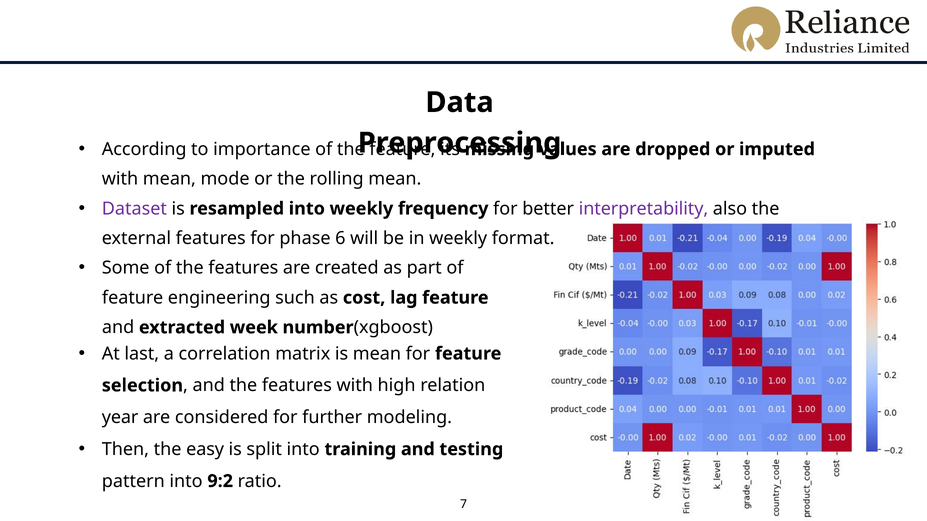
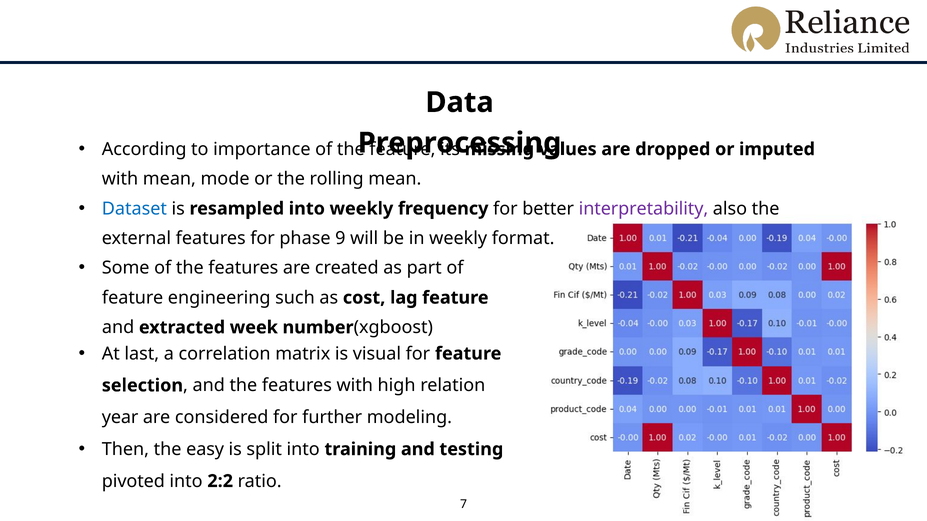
Dataset colour: purple -> blue (134, 209)
6: 6 -> 9 (340, 239)
is mean: mean -> visual (377, 354)
pattern: pattern -> pivoted (133, 481)
9:2: 9:2 -> 2:2 (220, 481)
